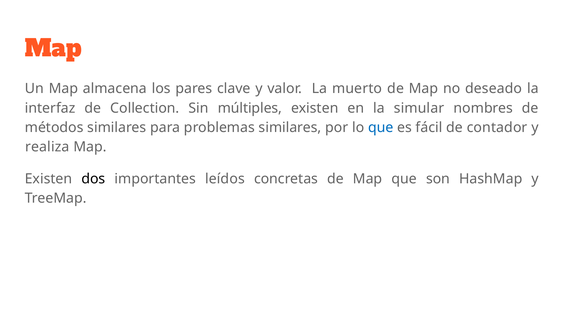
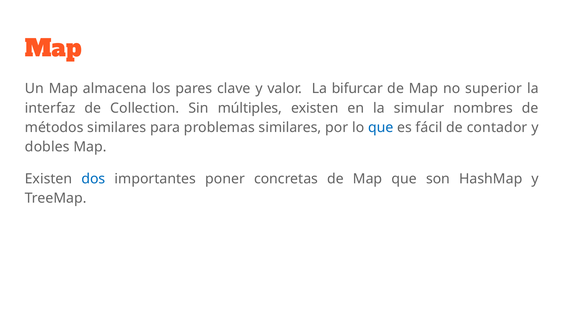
muerto: muerto -> bifurcar (357, 89)
deseado: deseado -> superior (494, 89)
realiza: realiza -> dobles (47, 147)
dos colour: black -> blue (93, 179)
leídos: leídos -> poner (225, 179)
